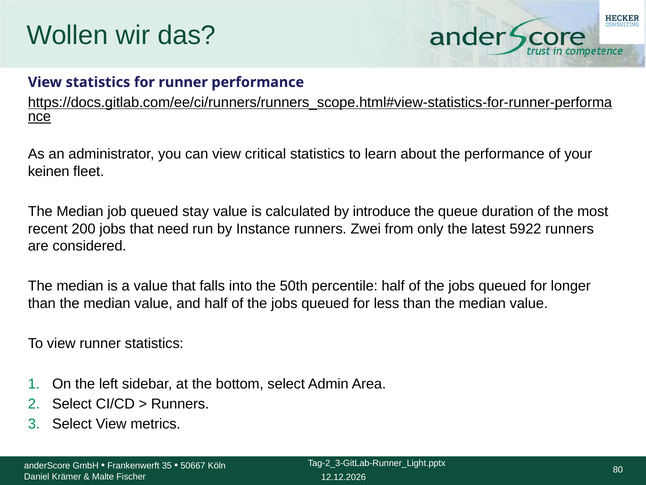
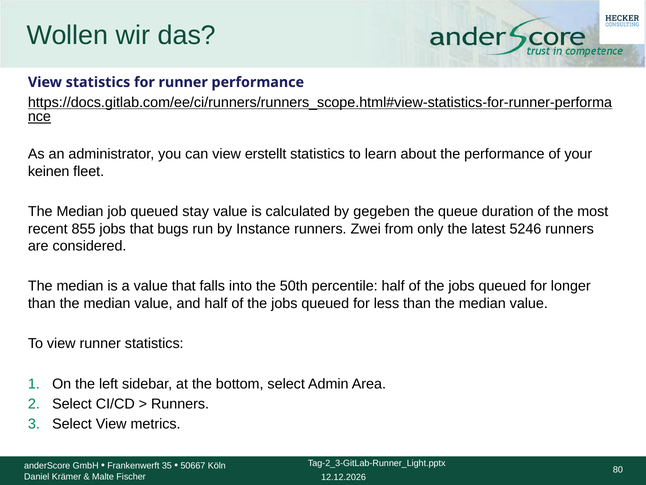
critical: critical -> erstellt (266, 154)
introduce: introduce -> gegeben (382, 211)
200: 200 -> 855 (84, 229)
need: need -> bugs (173, 229)
5922: 5922 -> 5246 (525, 229)
